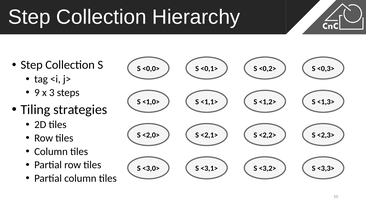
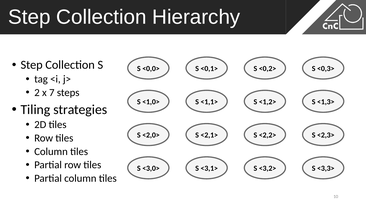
9: 9 -> 2 (37, 93)
3: 3 -> 7 (52, 93)
